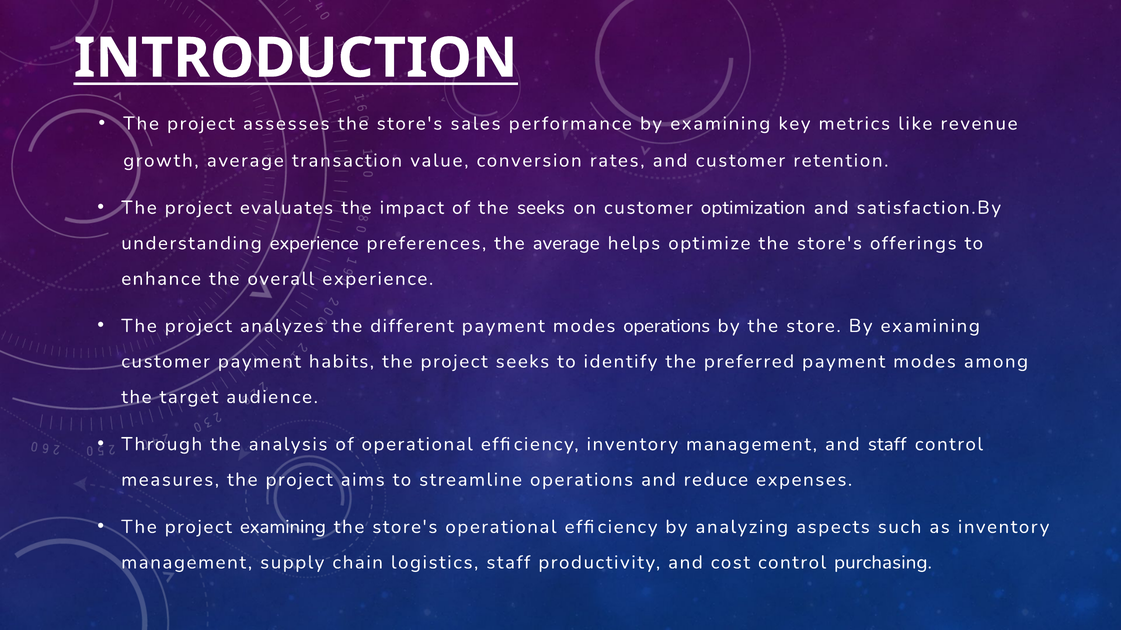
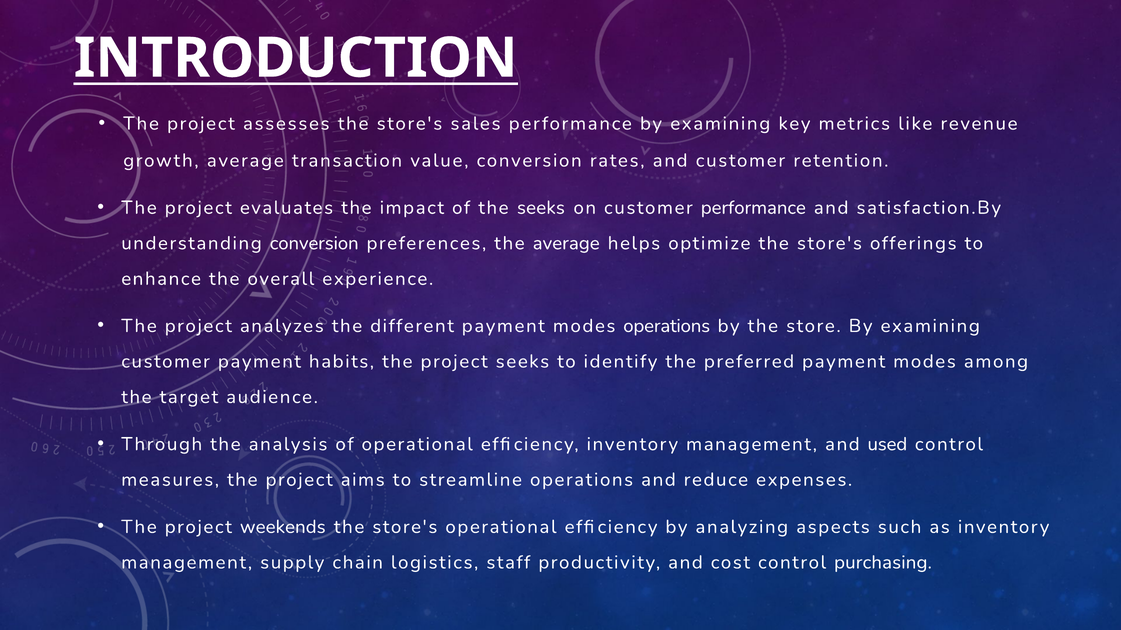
customer optimization: optimization -> performance (753, 208)
understanding experience: experience -> conversion (314, 243)
and staff: staff -> used (887, 444)
project examining: examining -> weekends (283, 527)
